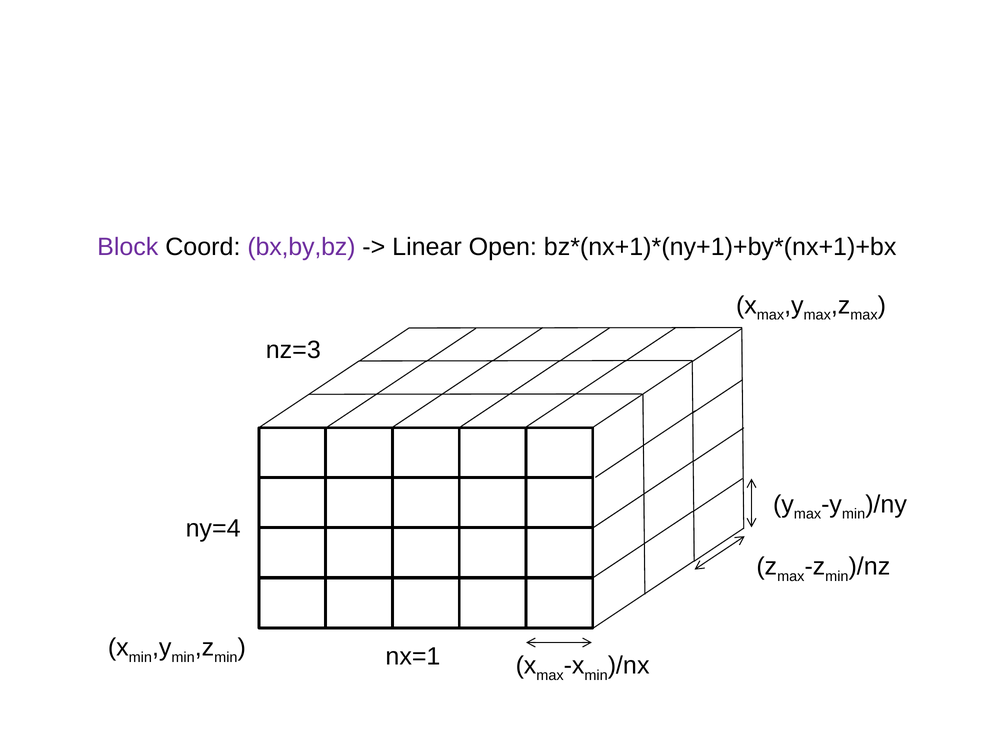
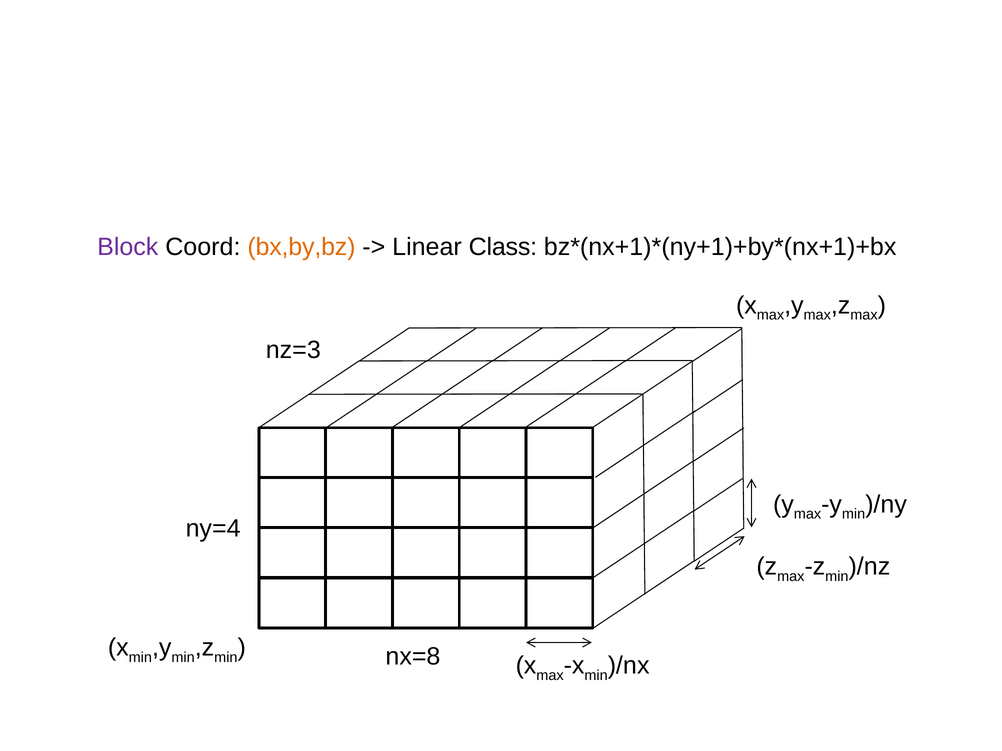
bx,by,bz colour: purple -> orange (301, 247)
Open: Open -> Class (503, 247)
nx=1: nx=1 -> nx=8 (413, 657)
